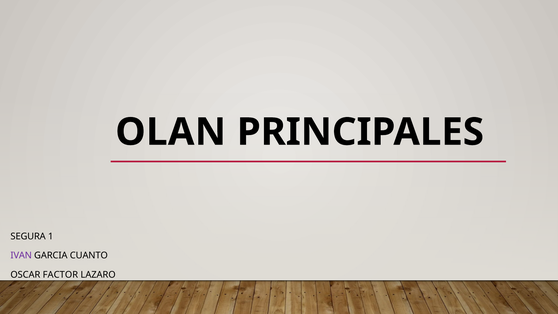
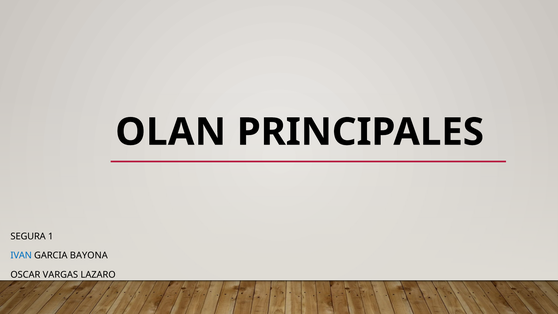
IVAN colour: purple -> blue (21, 255)
CUANTO: CUANTO -> BAYONA (89, 255)
FACTOR: FACTOR -> VARGAS (60, 275)
